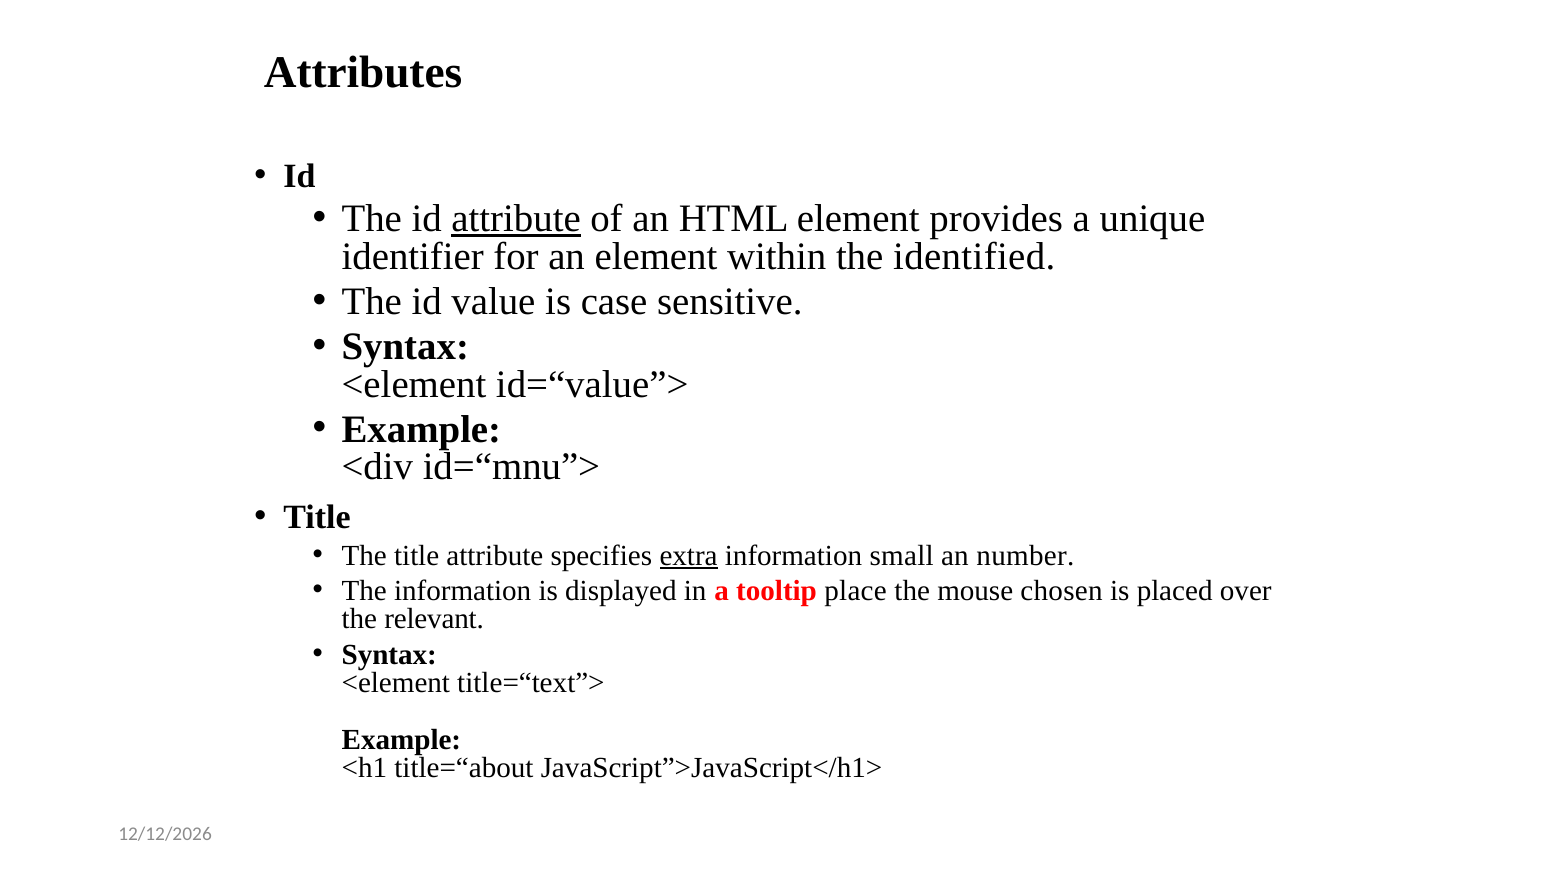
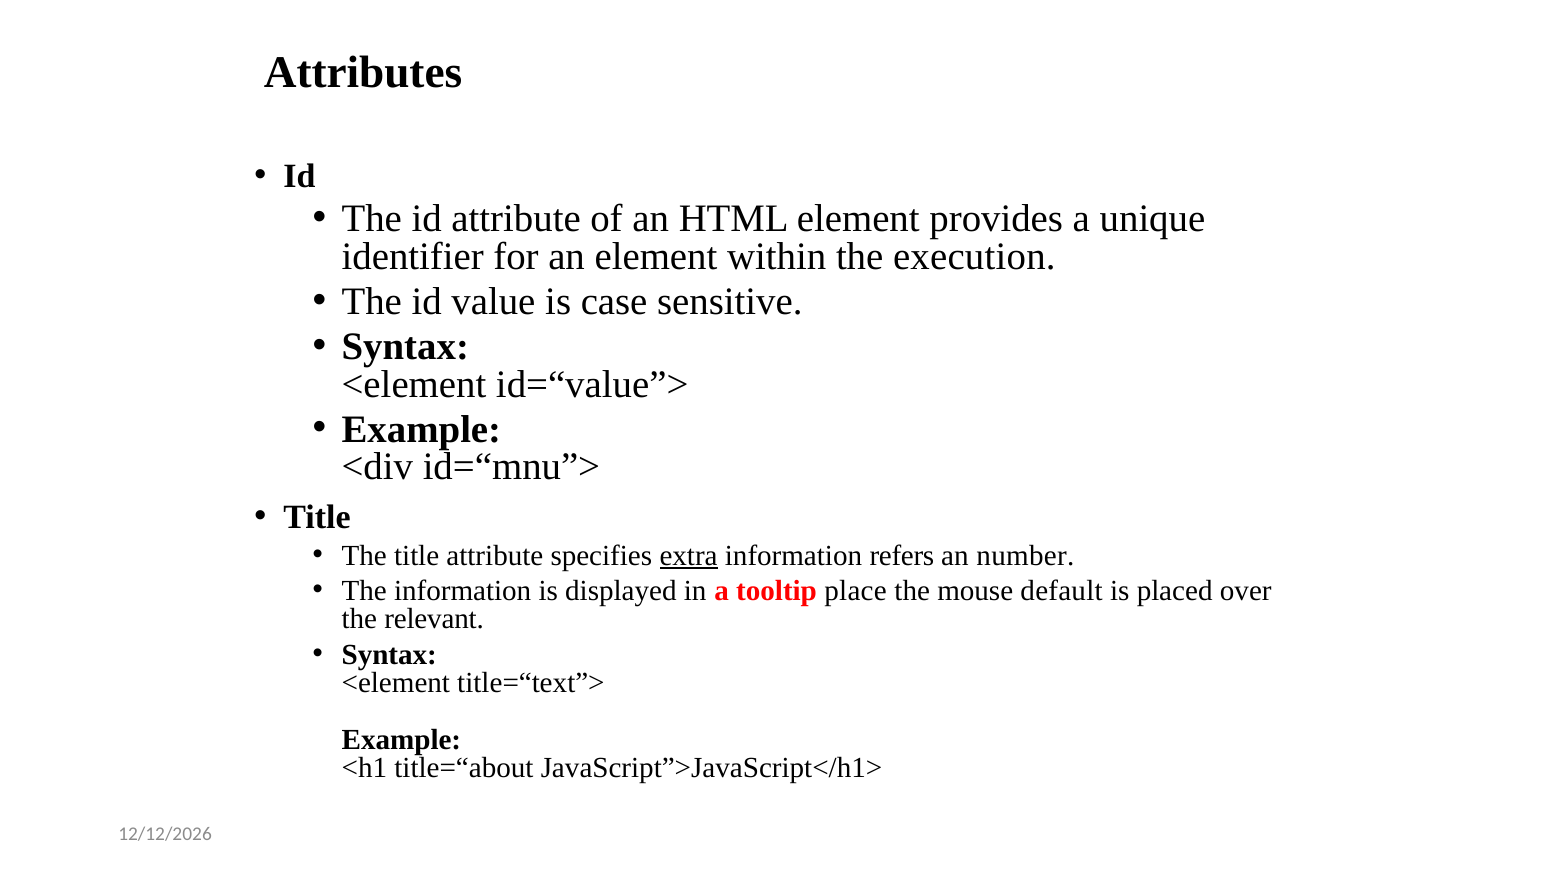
attribute underline: present -> none (516, 219)
identified: identified -> execution (974, 256)
small: small -> refers (902, 555)
chosen: chosen -> default (1062, 591)
